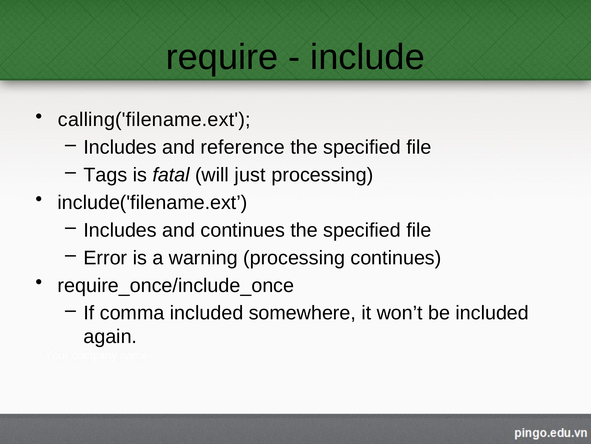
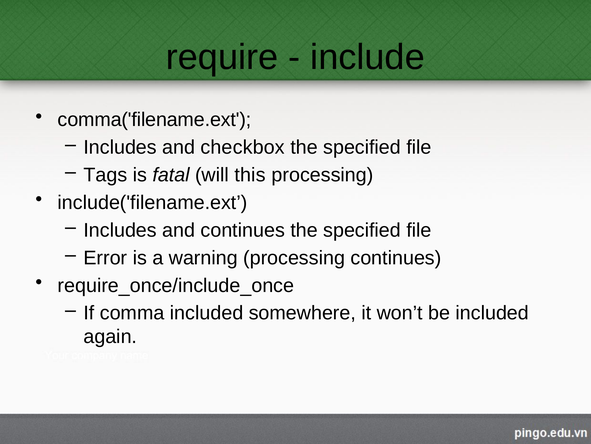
calling('filename.ext: calling('filename.ext -> comma('filename.ext (154, 120)
reference: reference -> checkbox (243, 147)
just: just -> this (250, 175)
